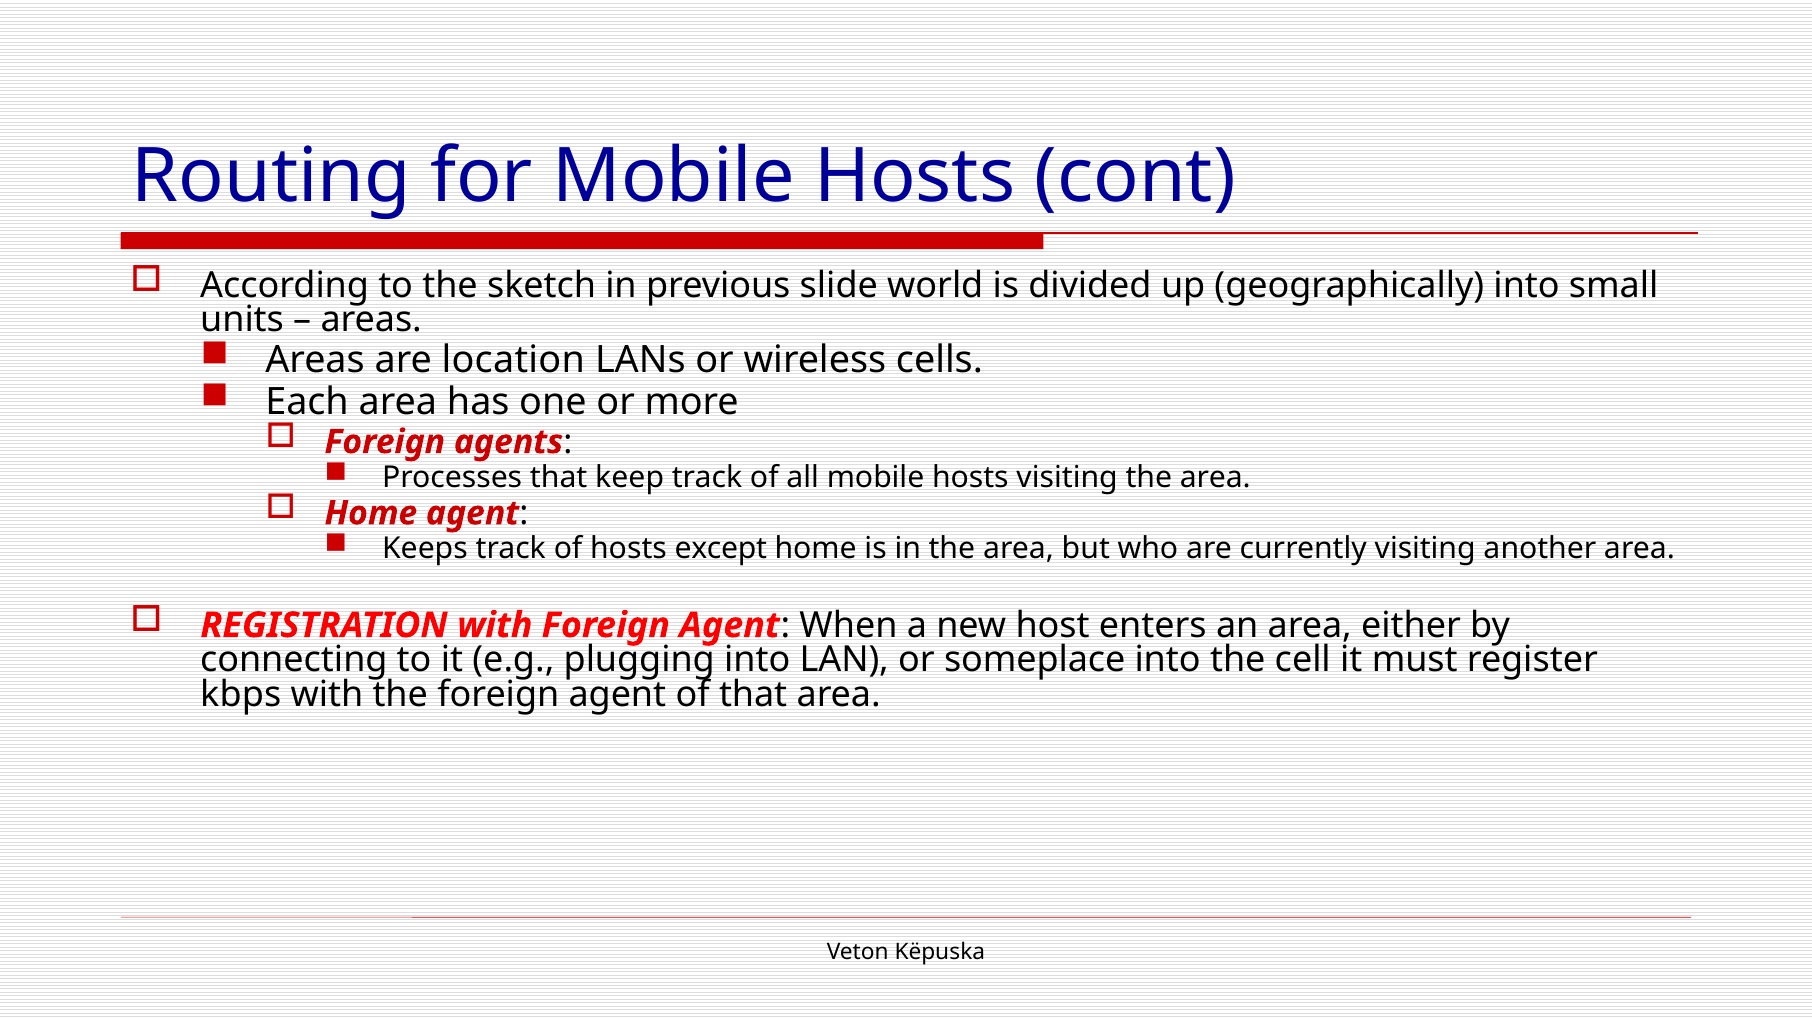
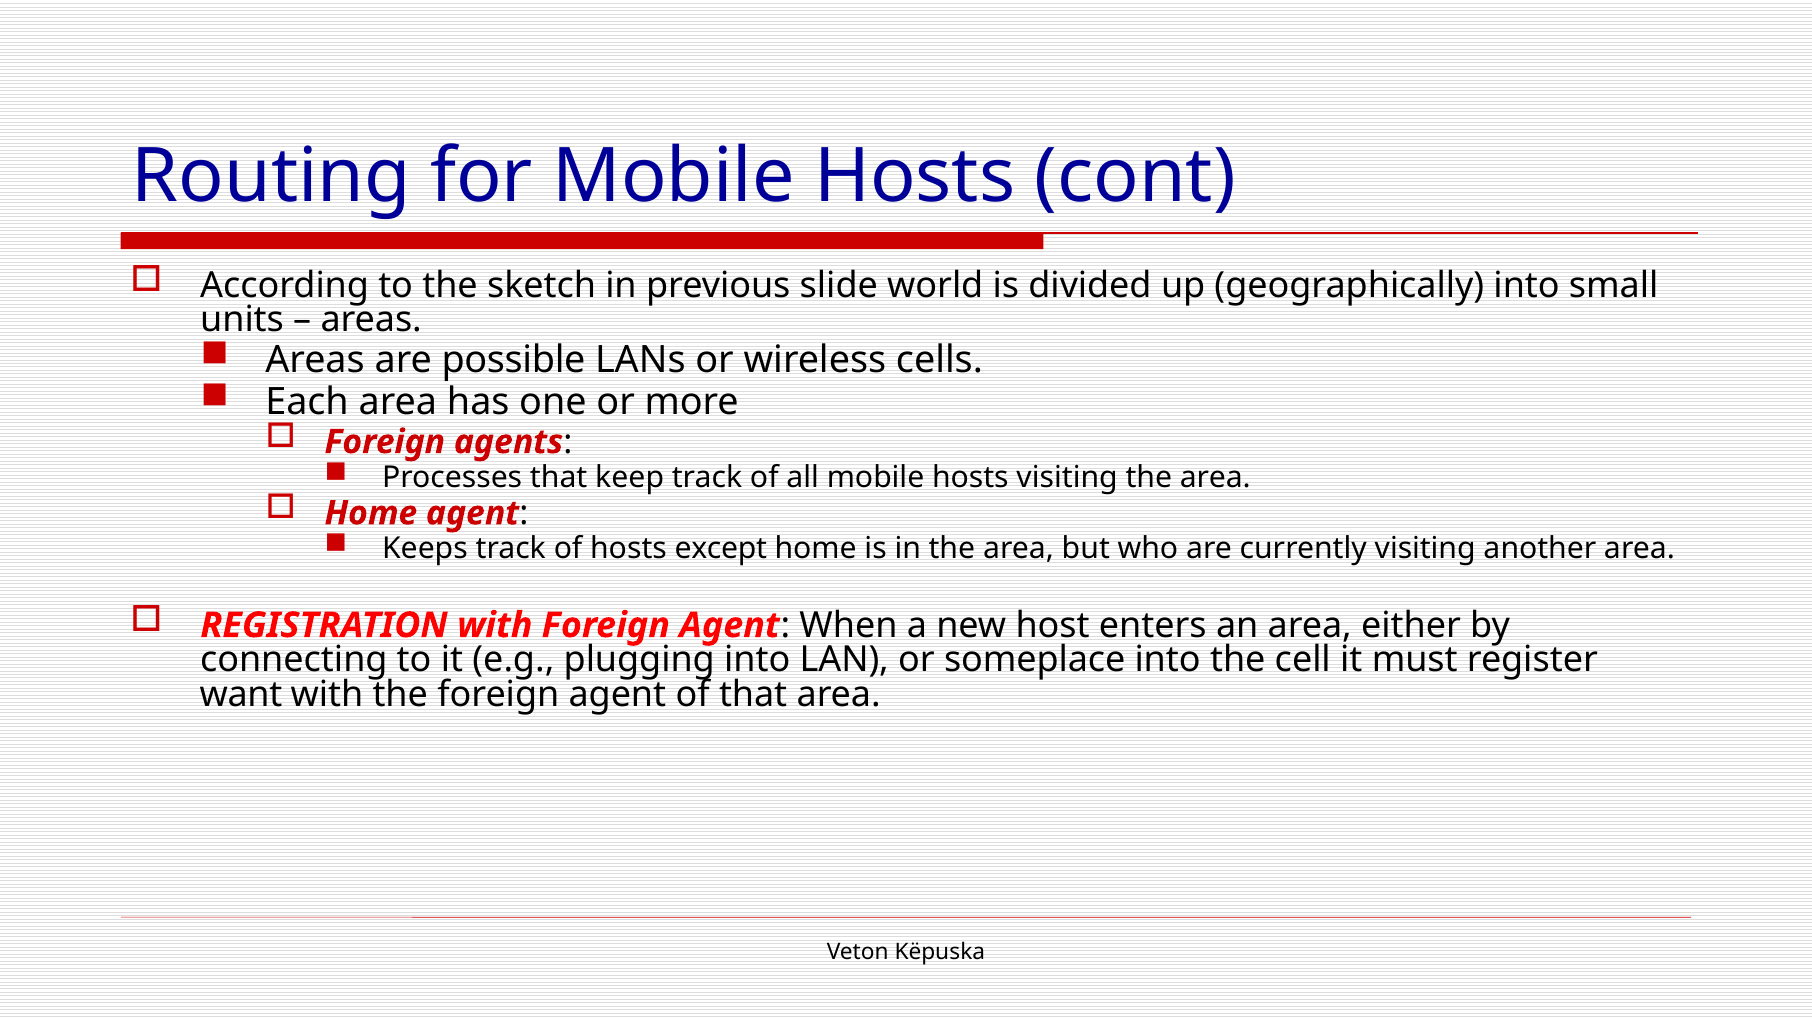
location: location -> possible (514, 361)
kbps: kbps -> want (241, 694)
